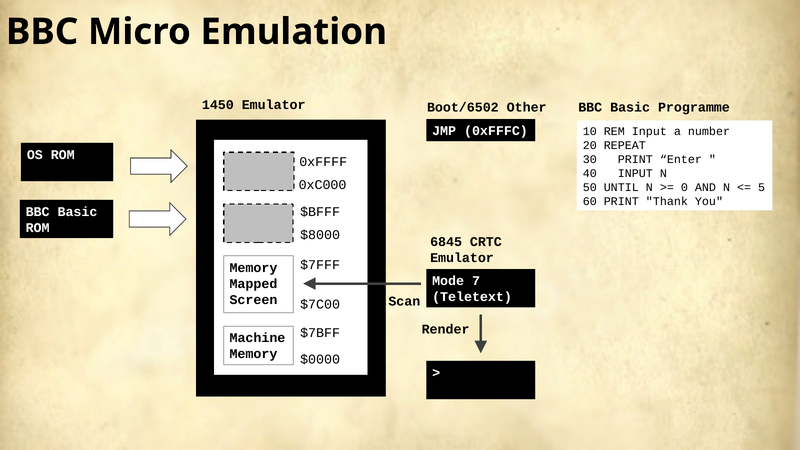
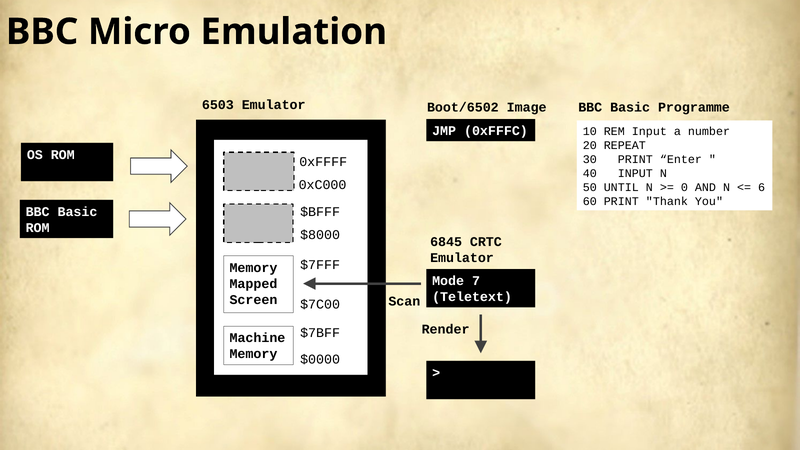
1450: 1450 -> 6503 (218, 105)
Other: Other -> Image (527, 107)
5: 5 -> 6 (762, 187)
